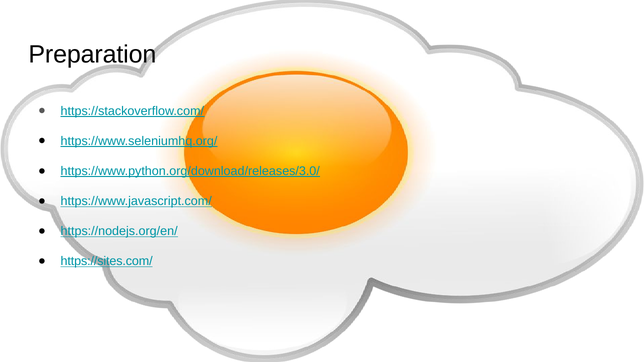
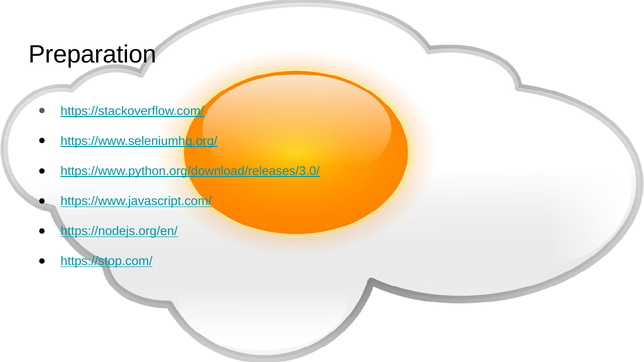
https://sites.com/: https://sites.com/ -> https://stop.com/ (107, 261)
